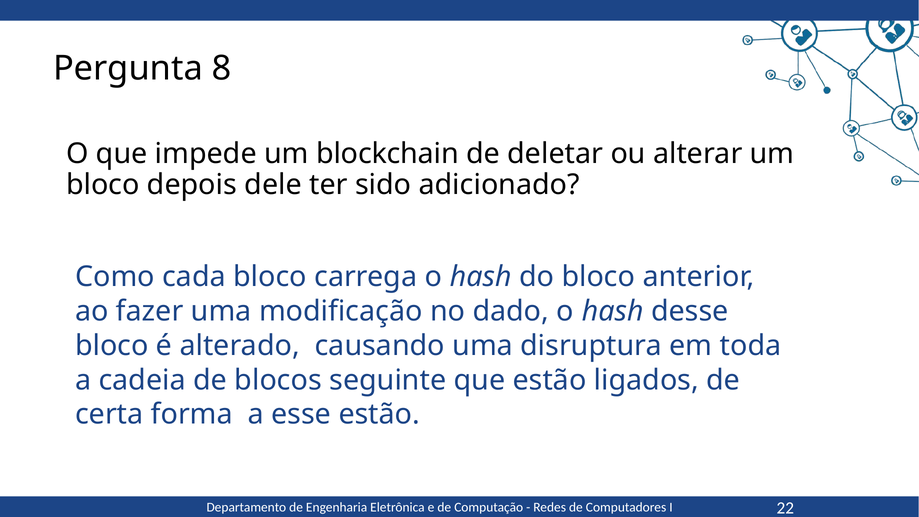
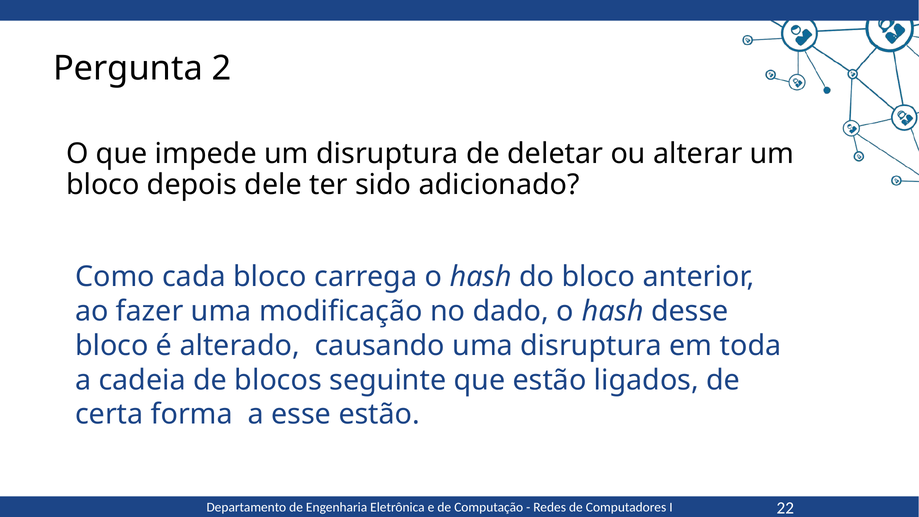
8: 8 -> 2 (222, 69)
um blockchain: blockchain -> disruptura (387, 154)
